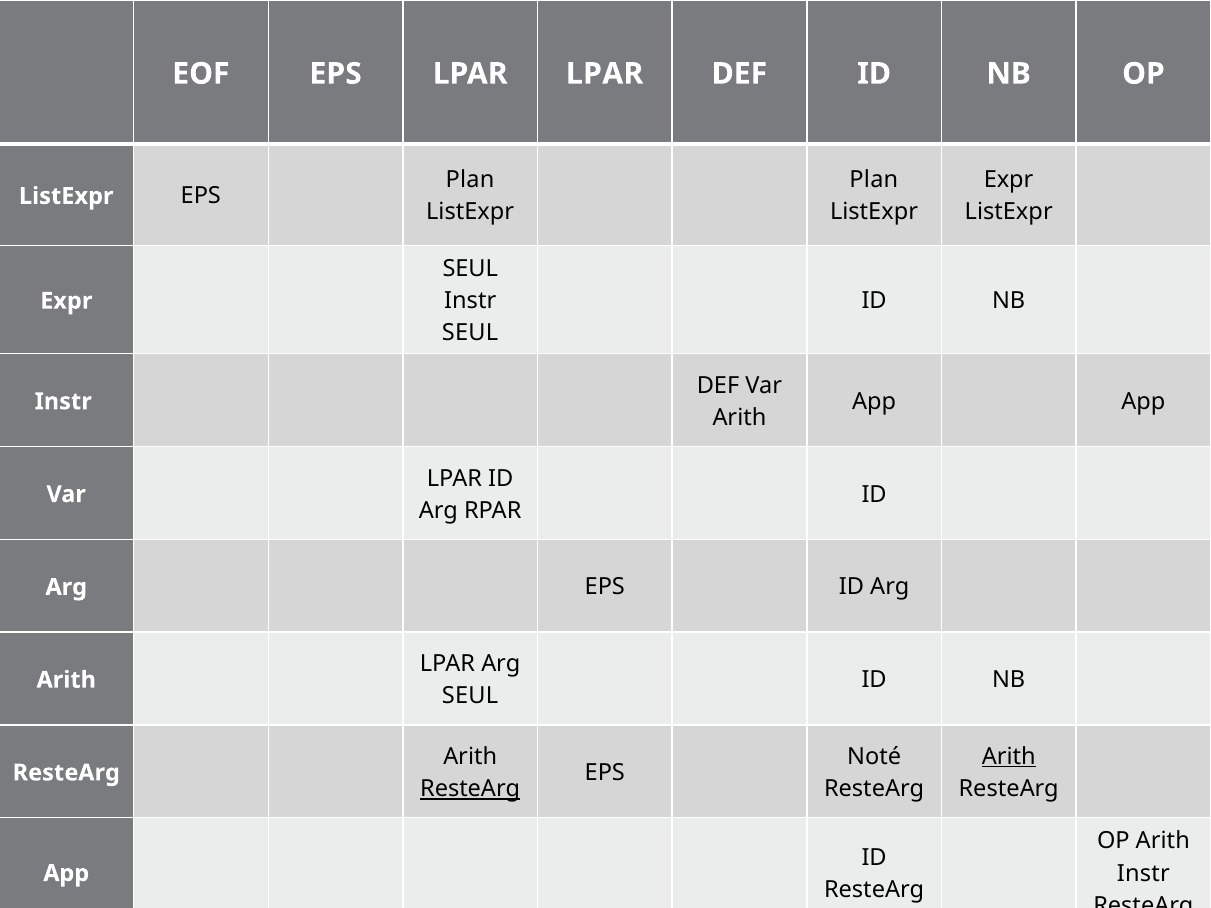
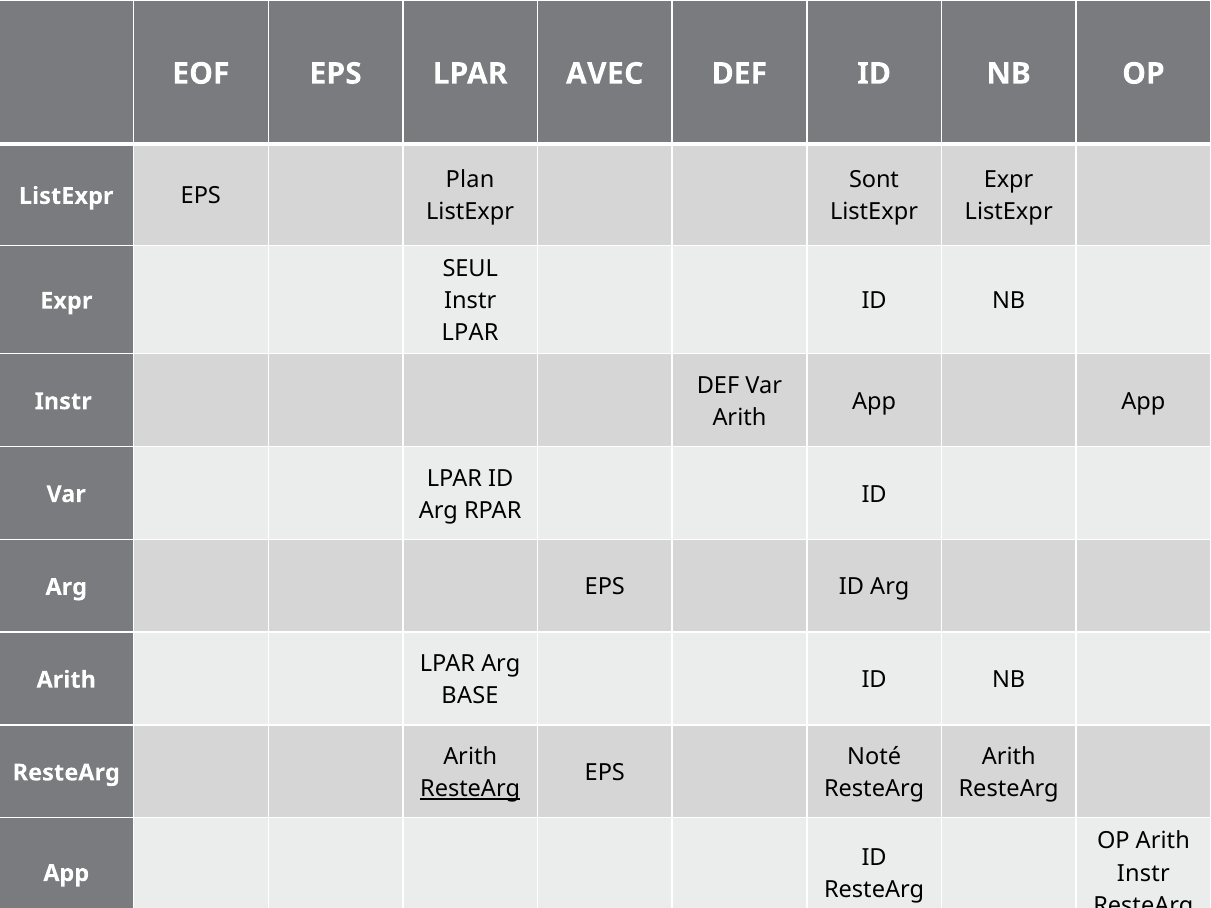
LPAR LPAR: LPAR -> AVEC (605, 74)
Plan: Plan -> Sont (874, 180)
SEUL: SEUL -> LPAR (470, 333)
SEUL: SEUL -> BASE (470, 696)
Arith underline: present -> none (1009, 757)
